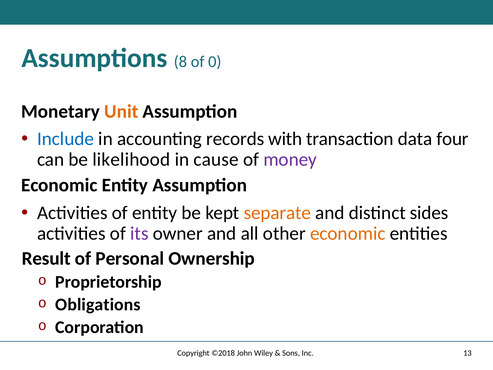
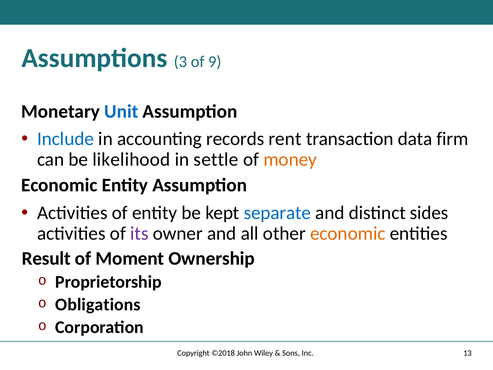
8: 8 -> 3 (180, 62)
0: 0 -> 9 (215, 62)
Unit colour: orange -> blue (121, 111)
with: with -> rent (285, 139)
four: four -> firm (452, 139)
cause: cause -> settle (216, 160)
money colour: purple -> orange (290, 160)
separate colour: orange -> blue (277, 213)
Personal: Personal -> Moment (130, 258)
